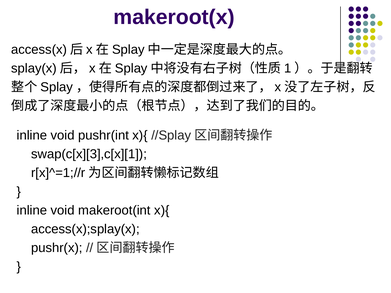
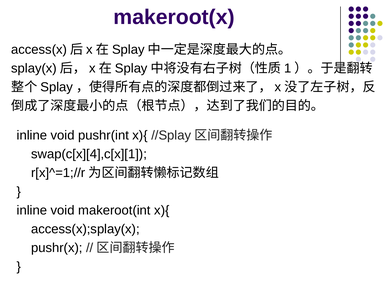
swap(c[x][3],c[x][1: swap(c[x][3],c[x][1 -> swap(c[x][4],c[x][1 (89, 154)
